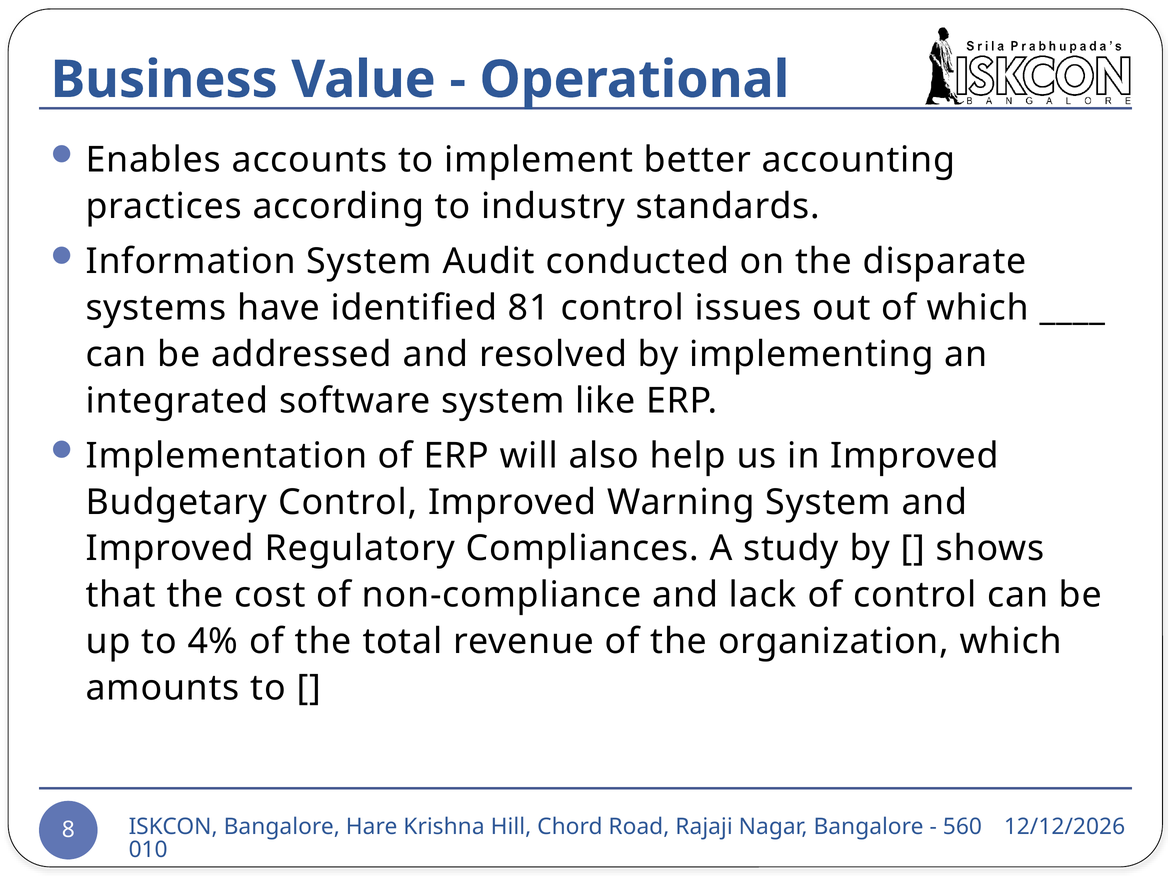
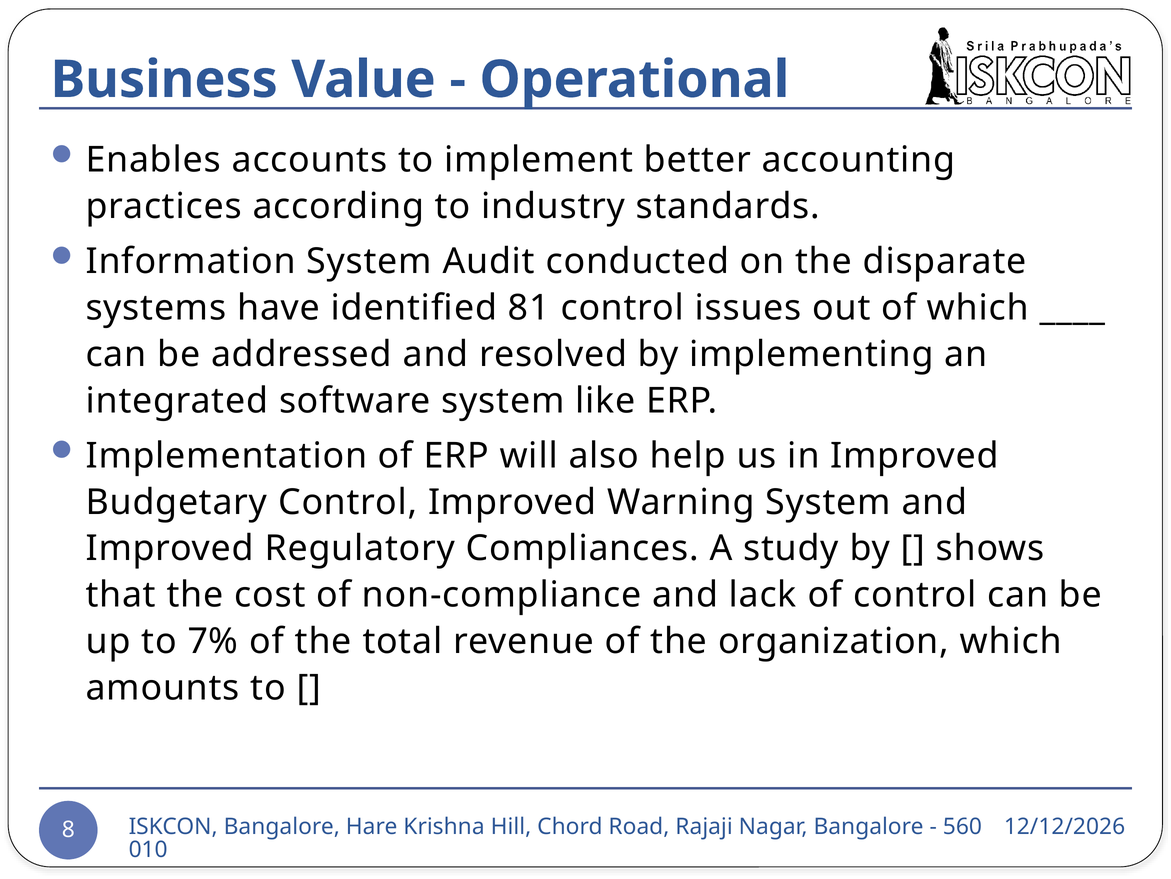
4%: 4% -> 7% (213, 641)
